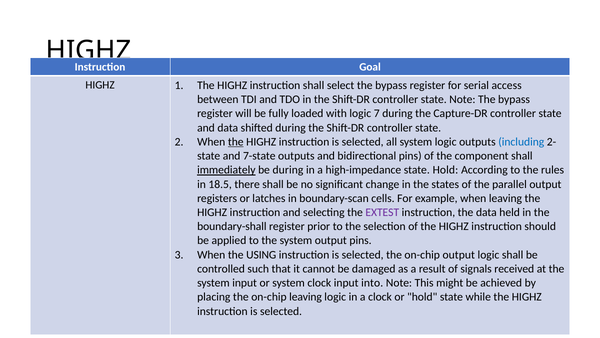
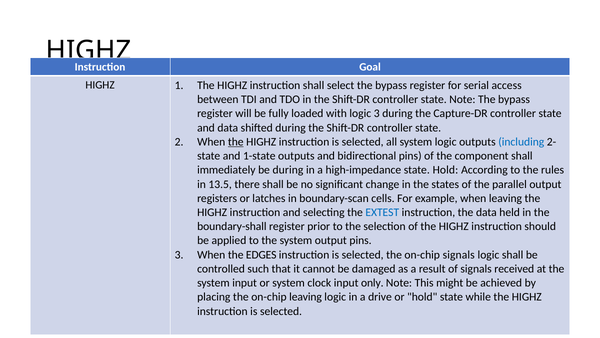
logic 7: 7 -> 3 (377, 113)
7-state: 7-state -> 1-state (259, 156)
immediately underline: present -> none (226, 170)
18.5: 18.5 -> 13.5 (220, 184)
EXTEST colour: purple -> blue (382, 212)
USING: USING -> EDGES (261, 254)
on-chip output: output -> signals (459, 254)
into: into -> only (372, 283)
a clock: clock -> drive (380, 297)
